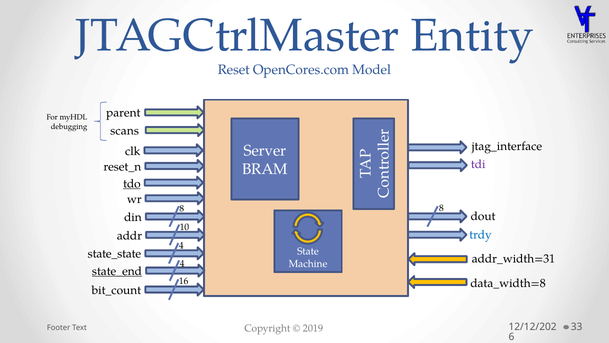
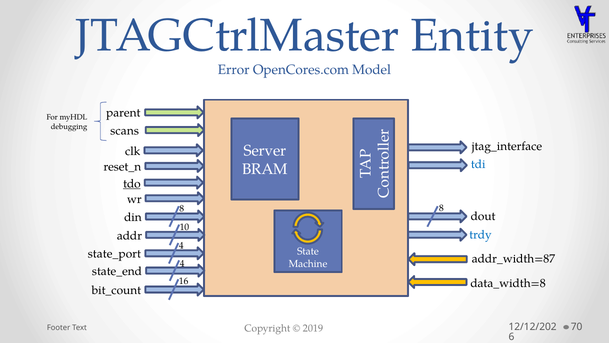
Reset: Reset -> Error (234, 70)
tdi colour: purple -> blue (478, 164)
state_state: state_state -> state_port (114, 254)
addr_width=31: addr_width=31 -> addr_width=87 (513, 258)
state_end underline: present -> none (117, 271)
33: 33 -> 70 (577, 326)
